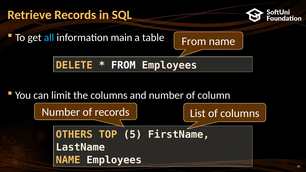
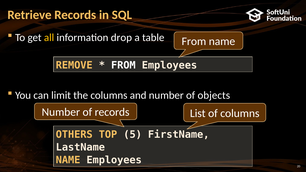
all colour: light blue -> yellow (49, 38)
main: main -> drop (121, 38)
DELETE: DELETE -> REMOVE (74, 65)
column: column -> objects (214, 95)
